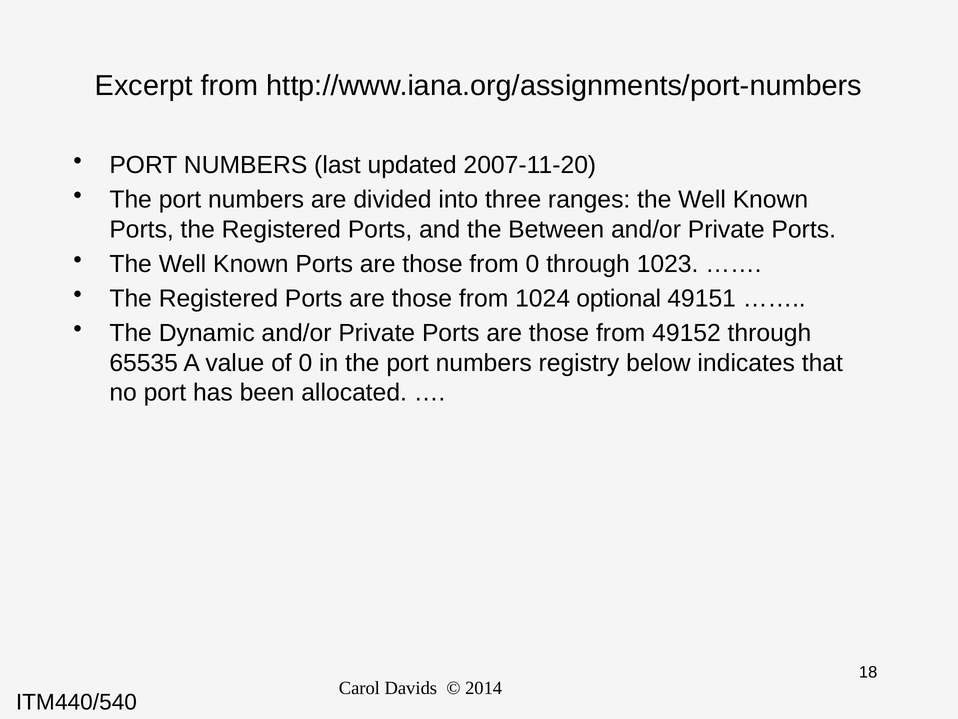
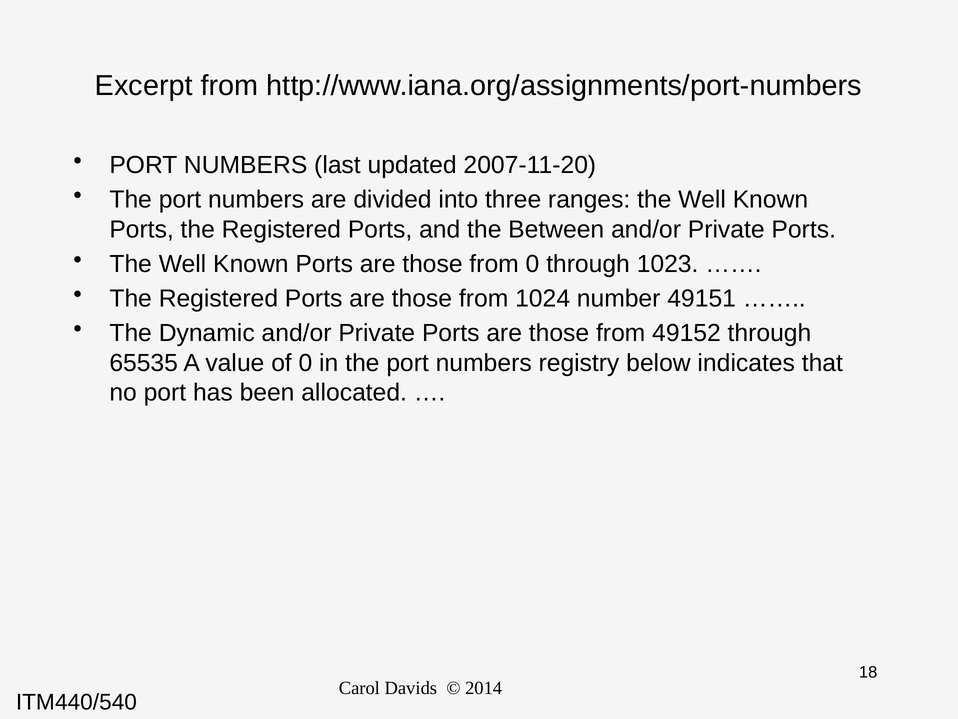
optional: optional -> number (619, 299)
